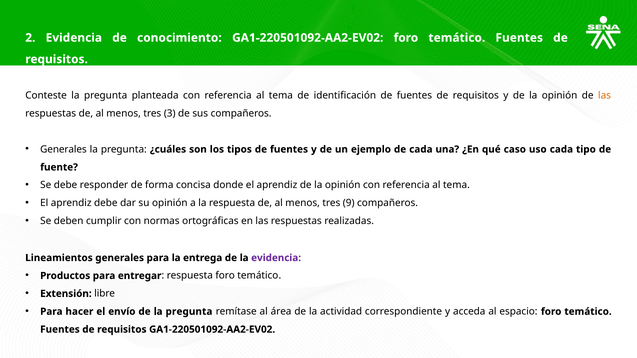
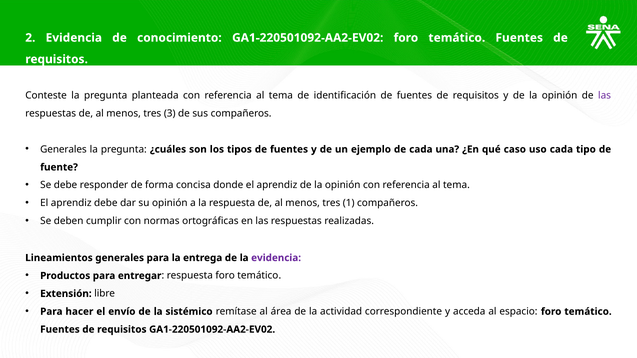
las colour: orange -> purple (605, 96)
9: 9 -> 1 (349, 203)
de la pregunta: pregunta -> sistémico (189, 312)
